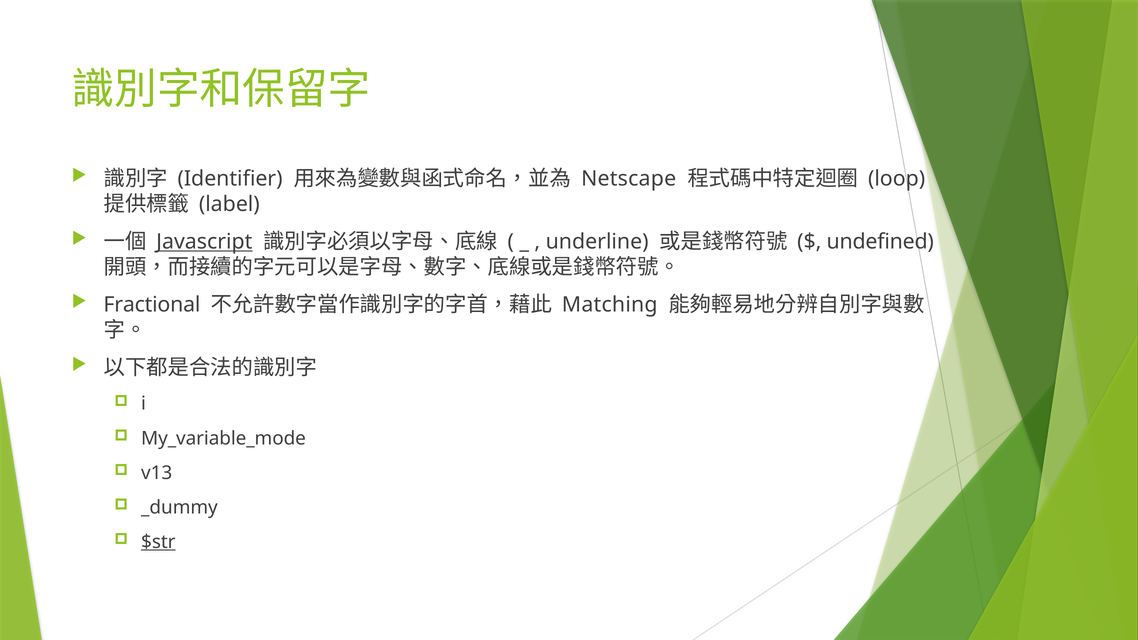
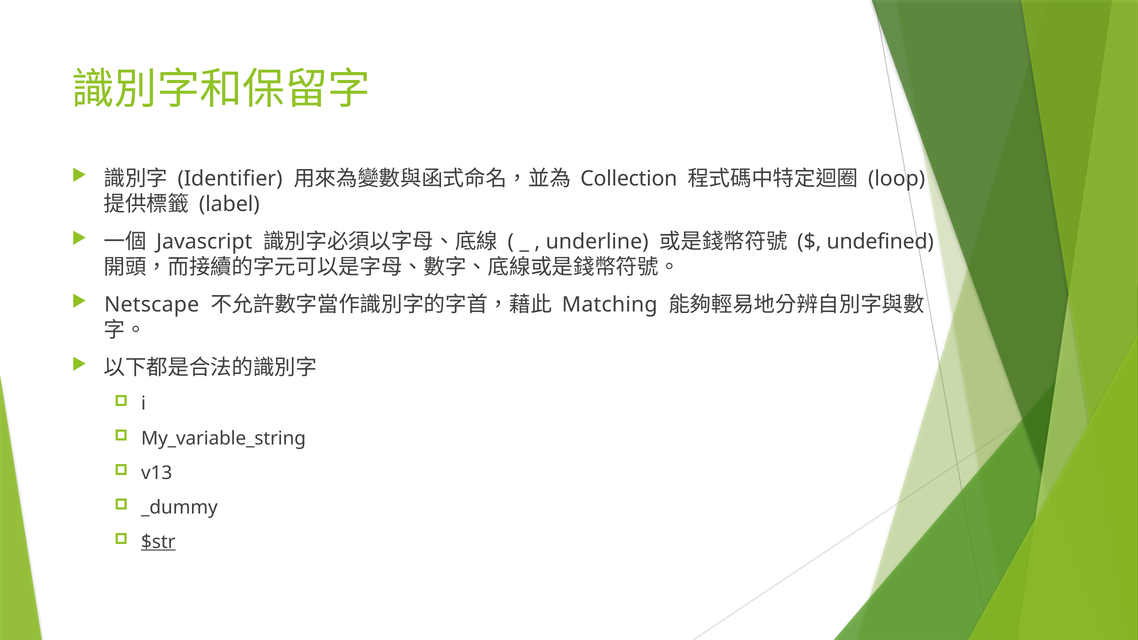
Netscape: Netscape -> Collection (629, 179)
Javascript underline: present -> none (204, 242)
Fractional: Fractional -> Netscape (152, 305)
My_variable_mode: My_variable_mode -> My_variable_string (224, 438)
